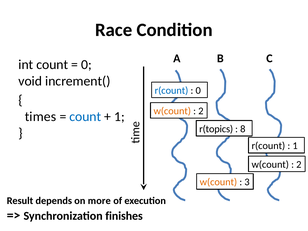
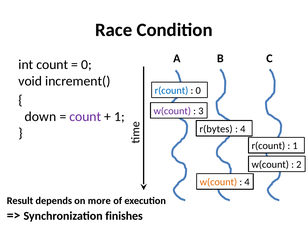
w(count colour: orange -> purple (172, 111)
2: 2 -> 3 (201, 111)
times: times -> down (40, 117)
count colour: blue -> purple (85, 117)
r(topics: r(topics -> r(bytes (216, 129)
8: 8 -> 4 (243, 129)
3: 3 -> 4 (247, 182)
